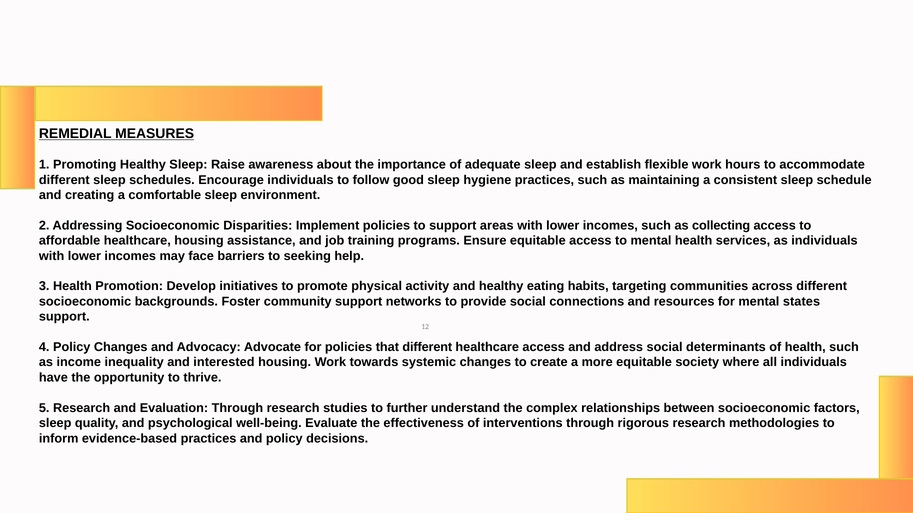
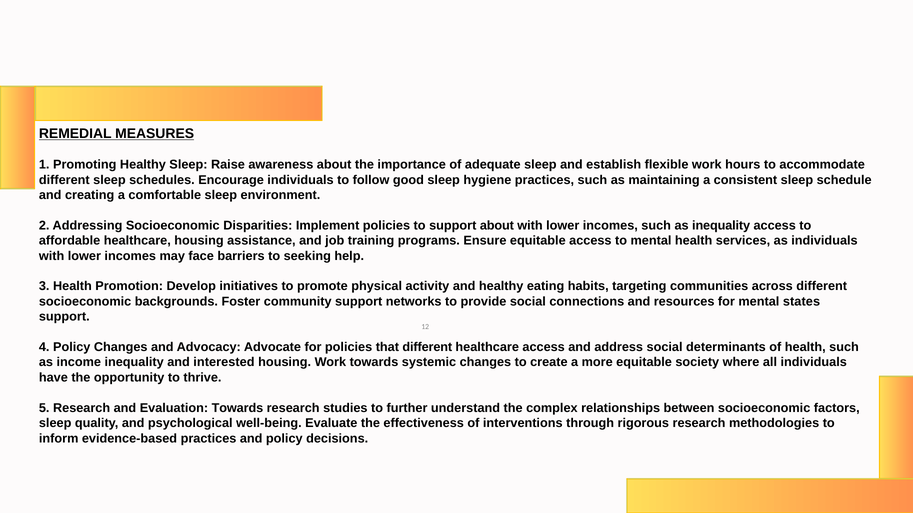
support areas: areas -> about (497, 226)
as collecting: collecting -> inequality (721, 226)
Evaluation Through: Through -> Towards (237, 408)
